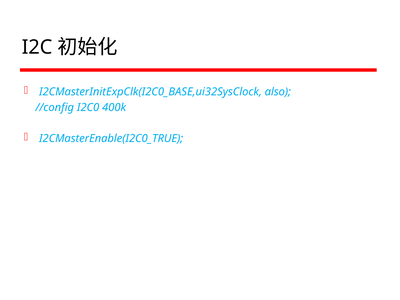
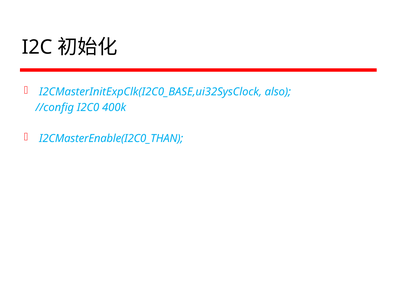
I2CMasterEnable(I2C0_TRUE: I2CMasterEnable(I2C0_TRUE -> I2CMasterEnable(I2C0_THAN (111, 139)
